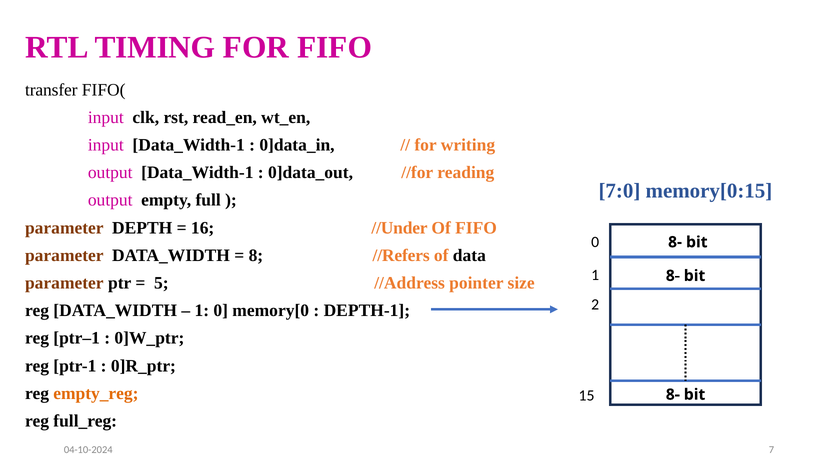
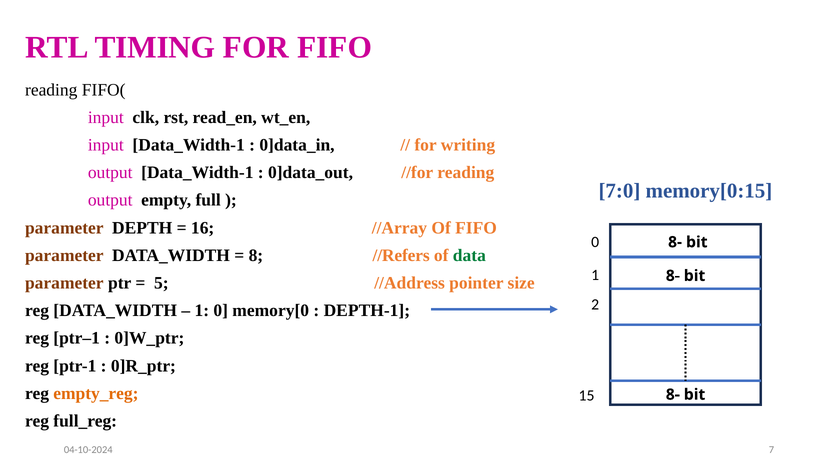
transfer: transfer -> reading (51, 90)
//Under: //Under -> //Array (399, 228)
data colour: black -> green (469, 256)
